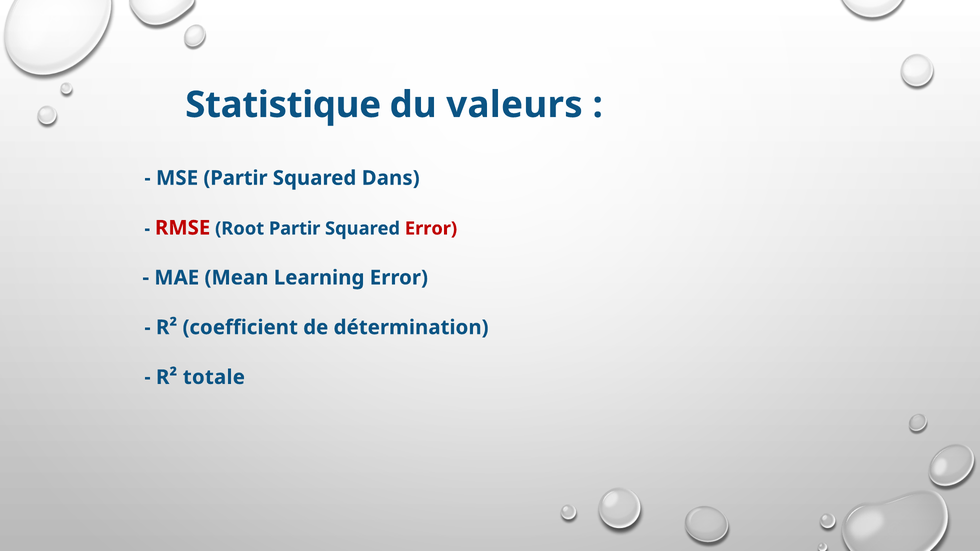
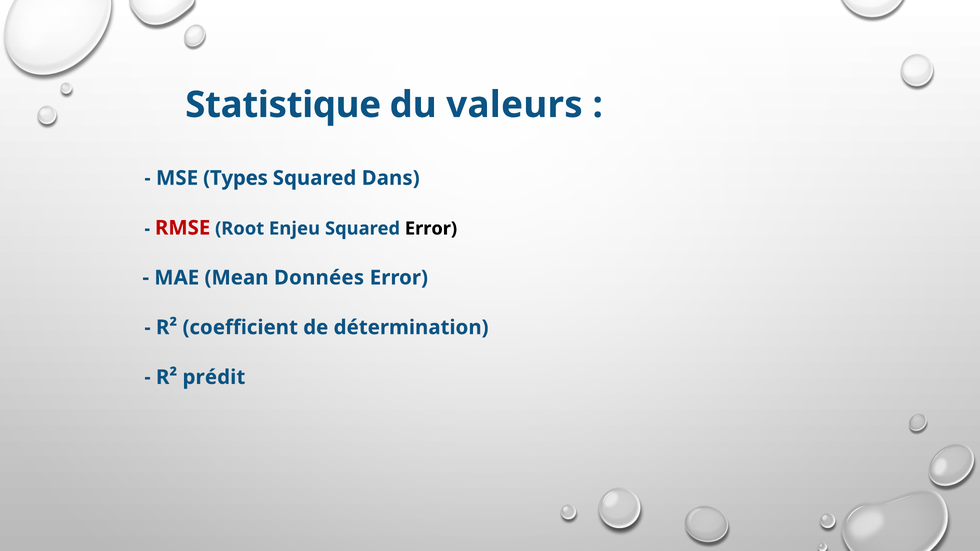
MSE Partir: Partir -> Types (236, 178)
Root Partir: Partir -> Enjeu (294, 229)
Error colour: red -> black (431, 229)
Learning: Learning -> Données (319, 278)
totale: totale -> prédit (214, 377)
